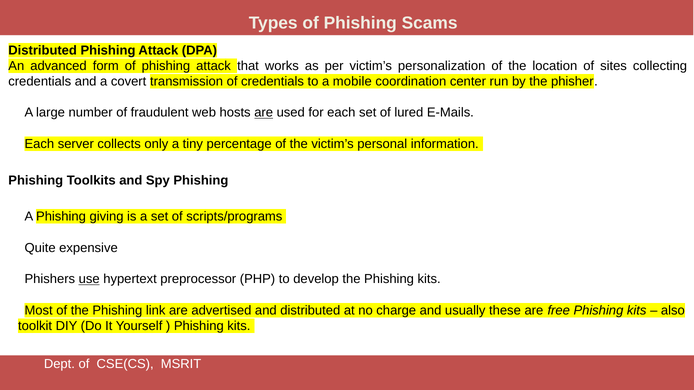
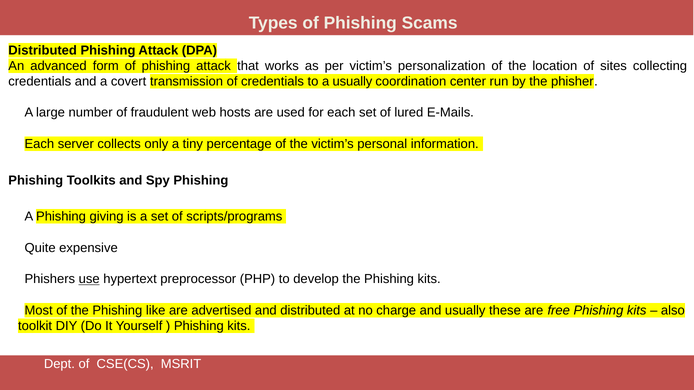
a mobile: mobile -> usually (352, 82)
are underline: present -> none (264, 113)
link: link -> like (156, 311)
